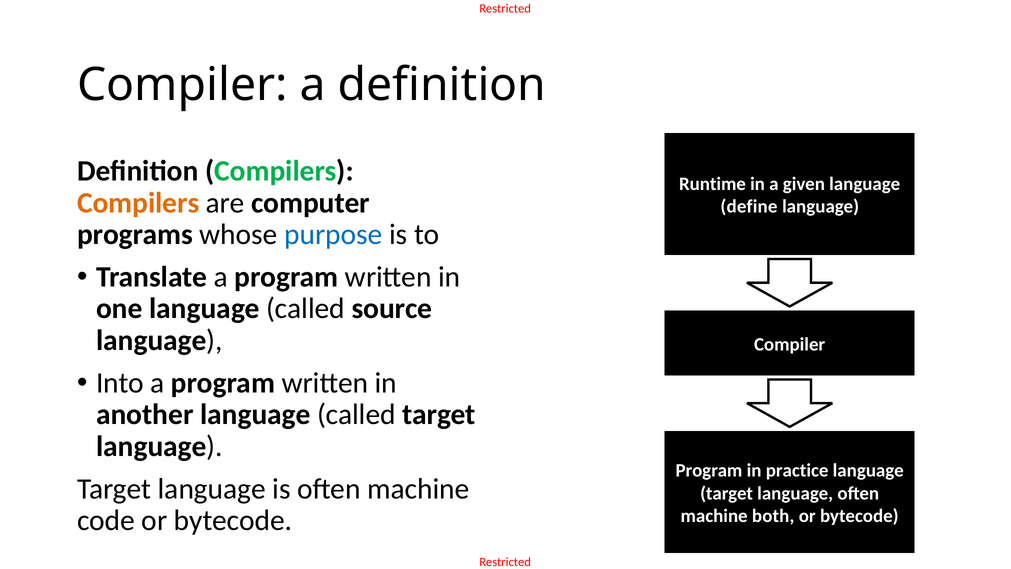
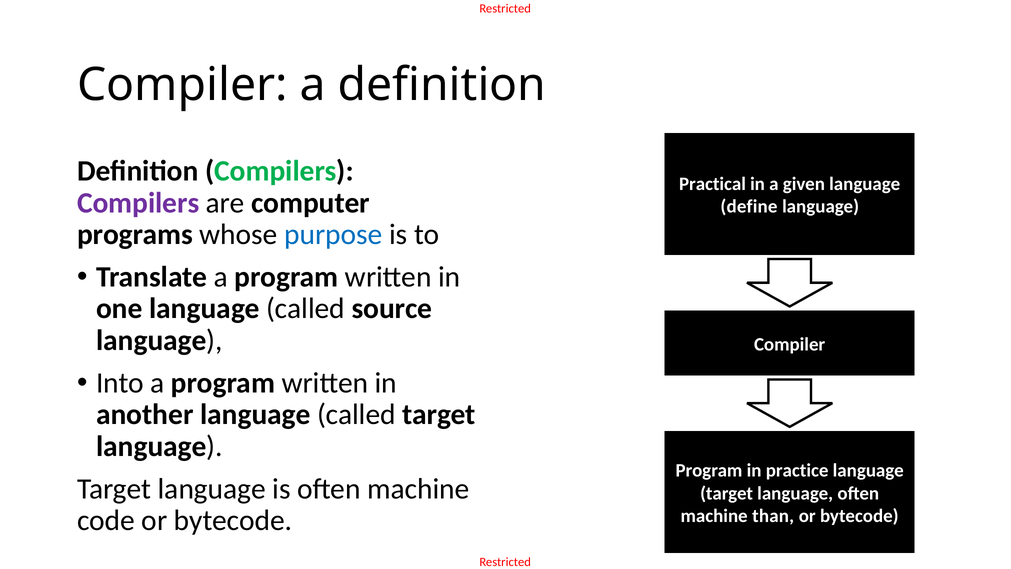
Runtime: Runtime -> Practical (712, 184)
Compilers colour: orange -> purple (138, 203)
both: both -> than (773, 516)
